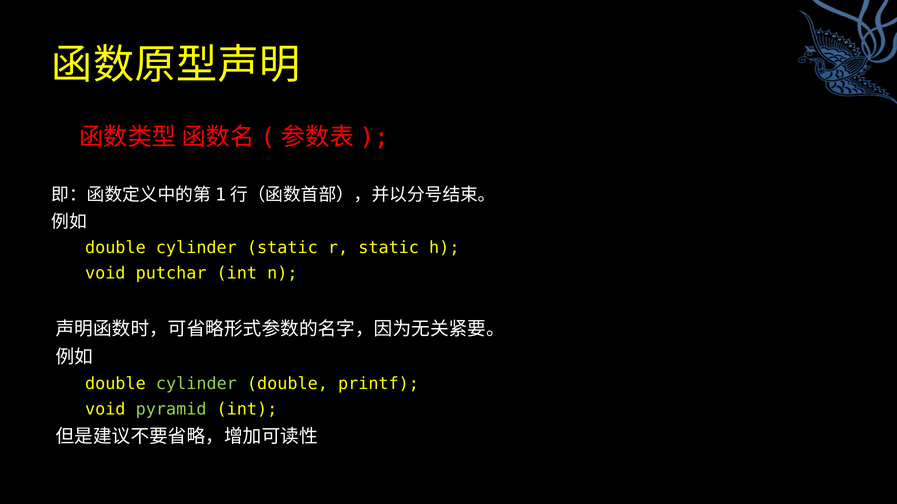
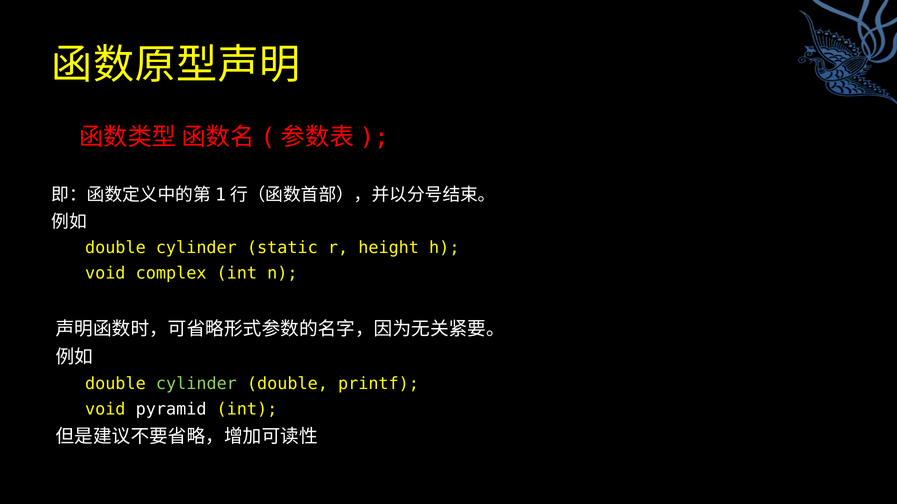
r static: static -> height (389, 248)
putchar: putchar -> complex (171, 273)
pyramid colour: light green -> white (171, 410)
